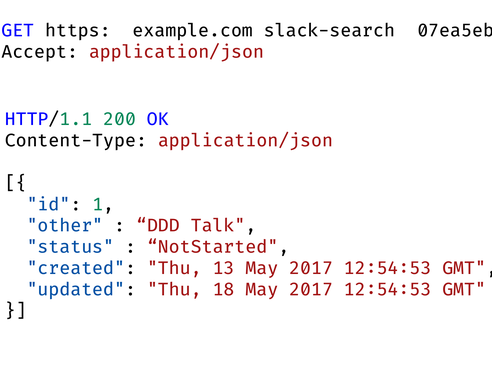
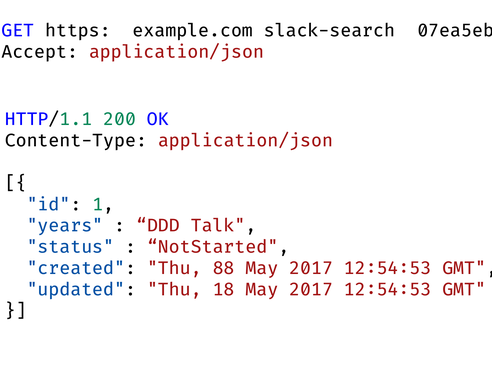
other: other -> years (65, 226)
13: 13 -> 88 (224, 268)
